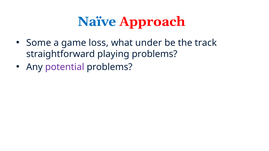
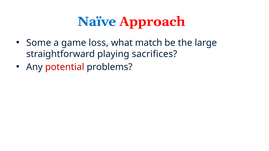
under: under -> match (149, 43)
track: track -> large (206, 43)
playing problems: problems -> sacrifices (154, 54)
potential colour: purple -> red (65, 67)
